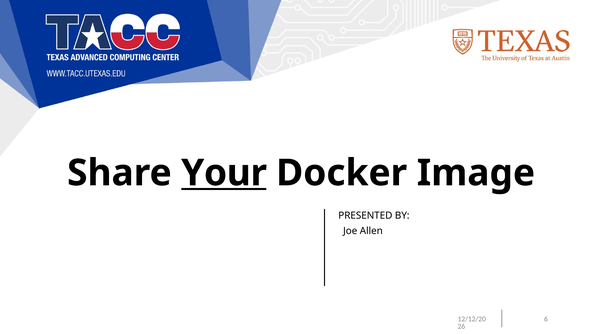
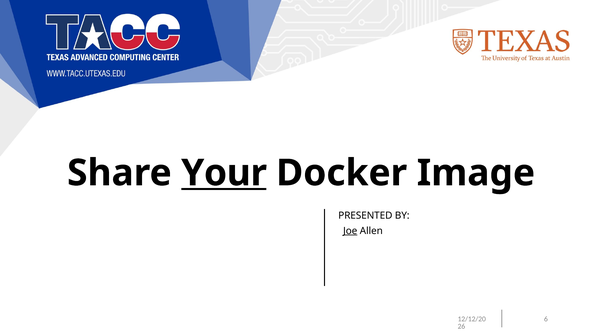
Joe underline: none -> present (350, 231)
